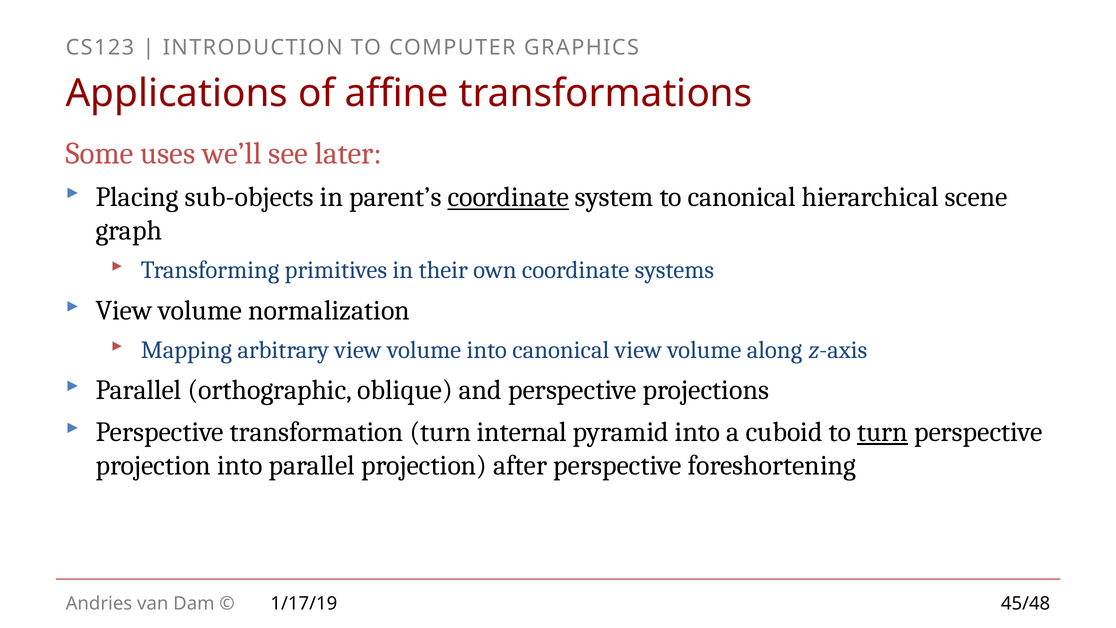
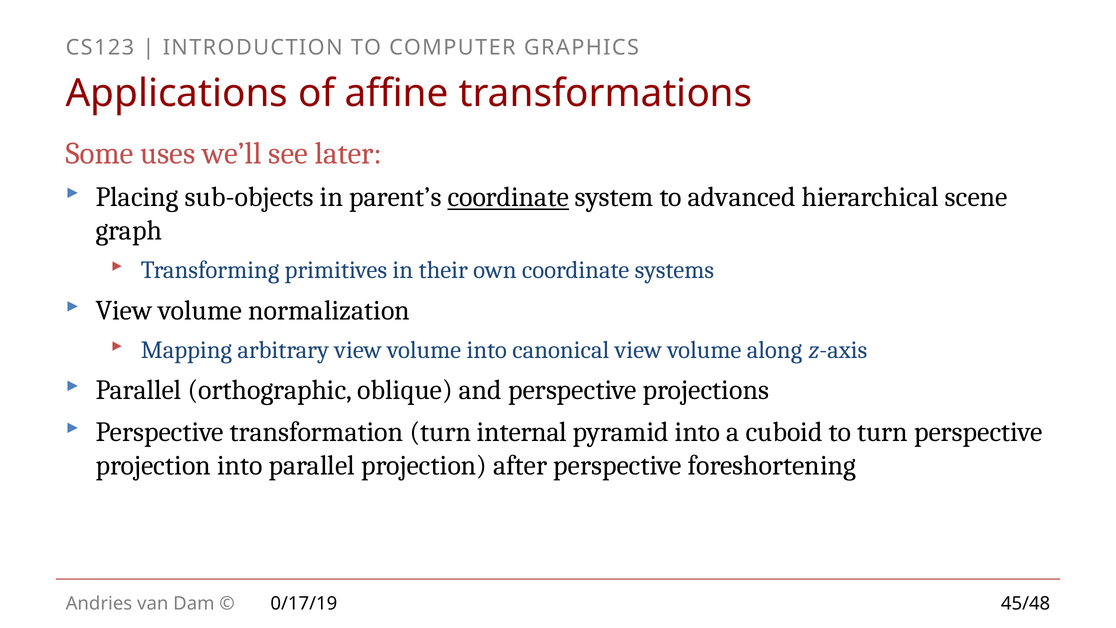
to canonical: canonical -> advanced (742, 197)
turn underline: present -> none (883, 432)
1/17/19: 1/17/19 -> 0/17/19 (304, 603)
